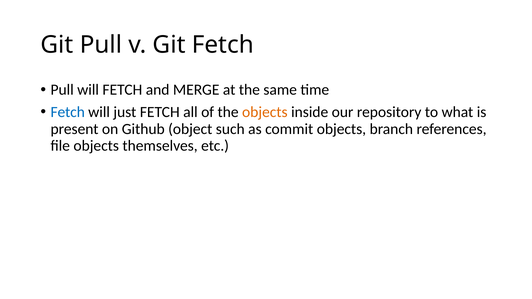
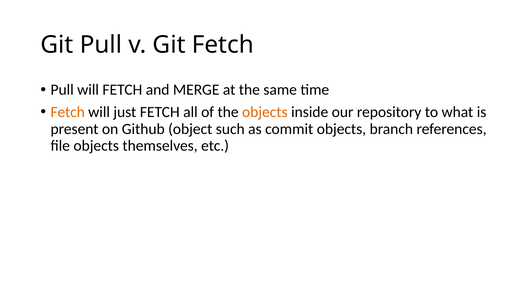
Fetch colour: blue -> orange (68, 112)
